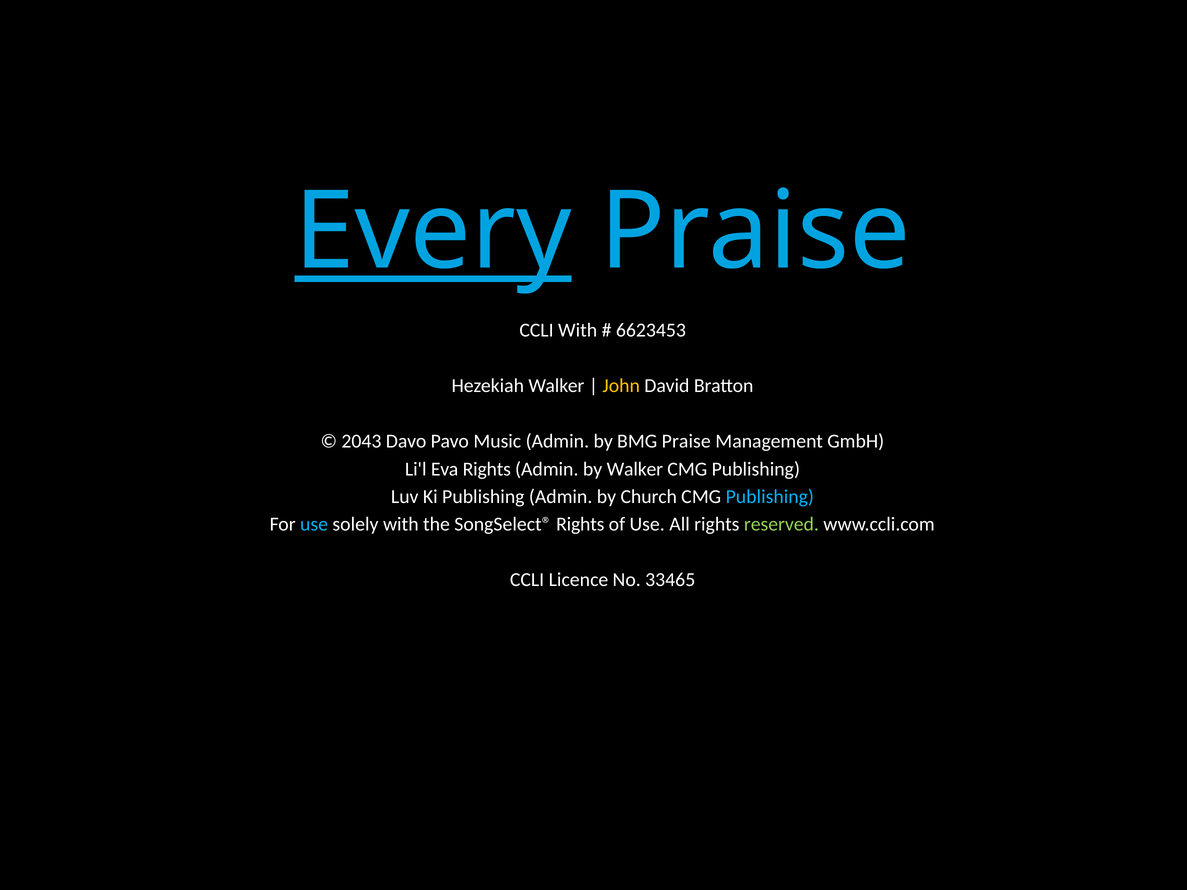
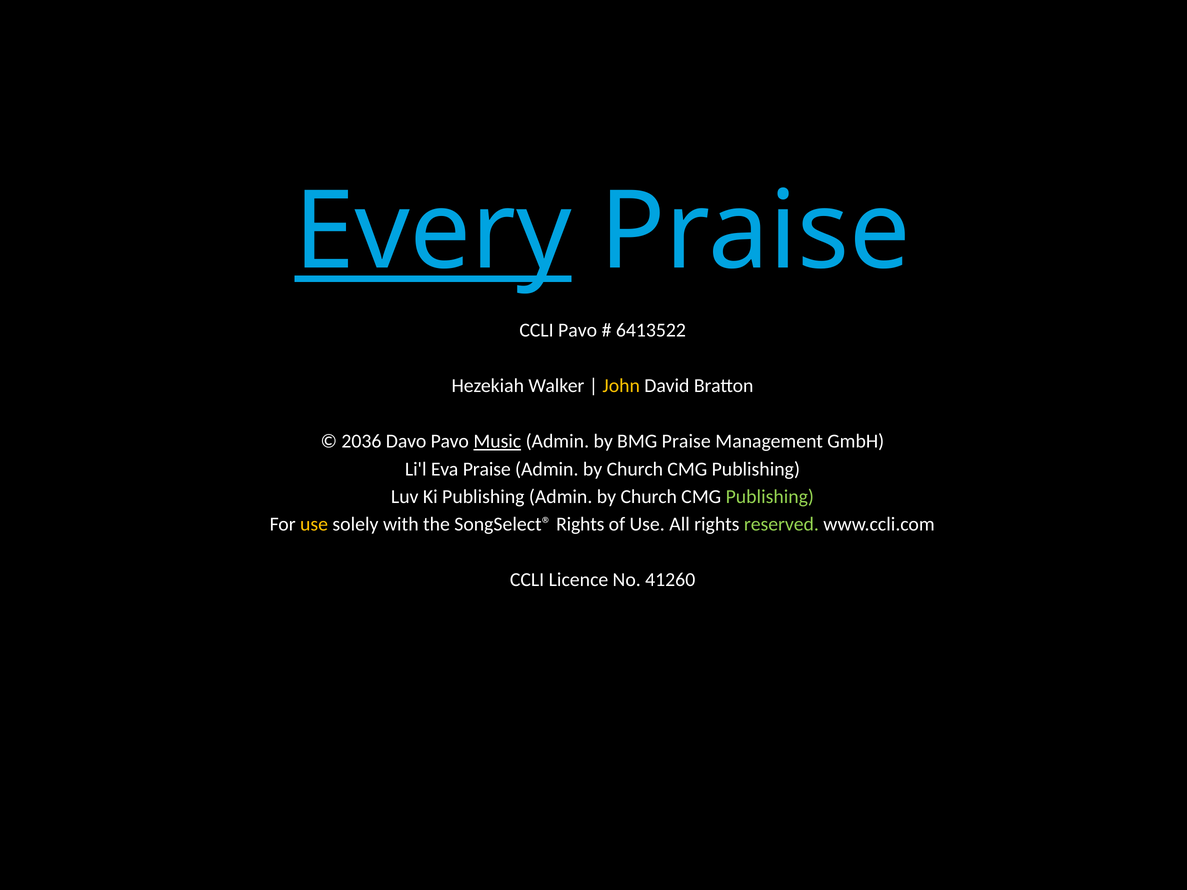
CCLI With: With -> Pavo (578, 331)
6623453: 6623453 -> 6413522 (651, 331)
2043: 2043 -> 2036 (361, 441)
Music underline: none -> present (497, 441)
Eva Rights: Rights -> Praise (487, 469)
Walker: Walker -> Church (635, 469)
Publishing colour: light blue -> light green (770, 497)
use colour: light blue -> yellow (314, 525)
33465: 33465 -> 41260 (670, 580)
